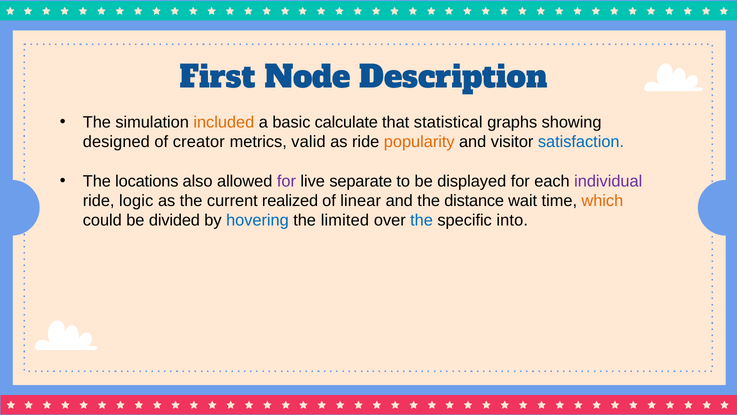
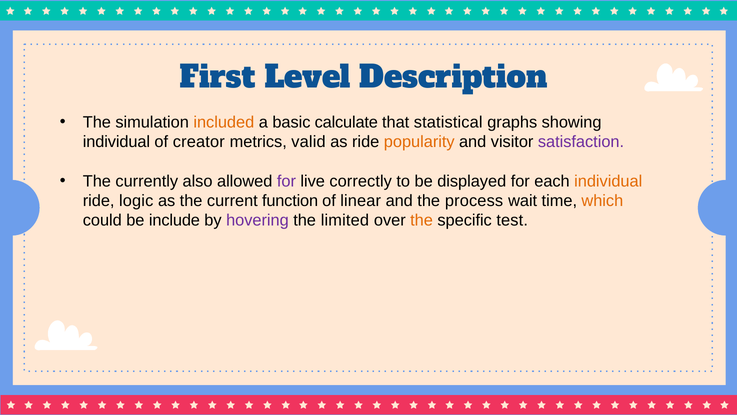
Node: Node -> Level (308, 77)
designed: designed -> individual (116, 142)
satisfaction colour: blue -> purple (581, 142)
locations: locations -> currently (147, 181)
separate: separate -> correctly (361, 181)
individual colour: purple -> orange (608, 181)
realized: realized -> function (290, 201)
distance: distance -> process (474, 201)
divided: divided -> include (174, 220)
hovering colour: blue -> purple (257, 220)
the colour: blue -> orange (422, 220)
into: into -> test (512, 220)
